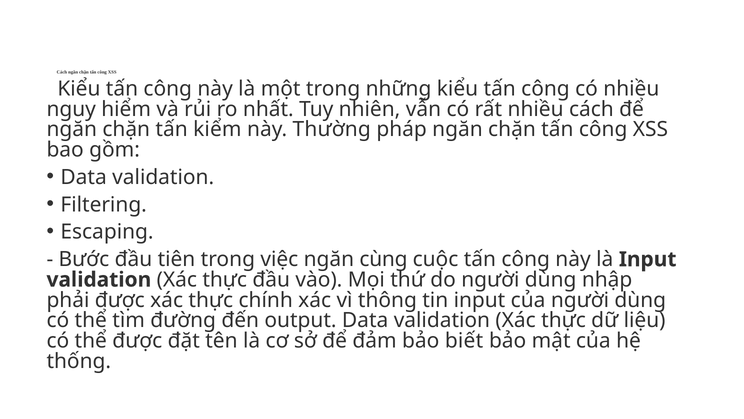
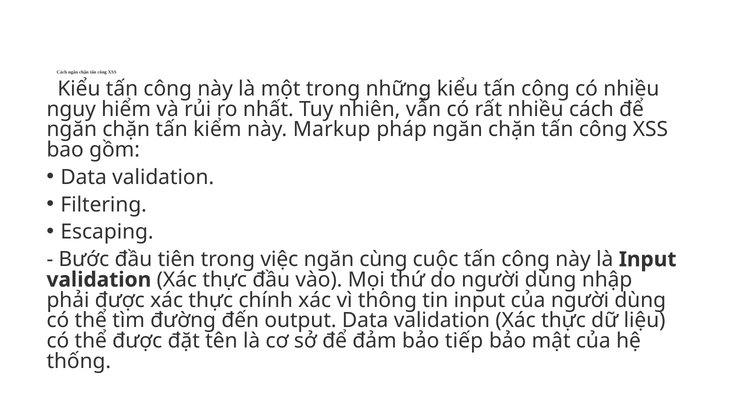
Thường: Thường -> Markup (332, 129)
biết: biết -> tiếp (464, 340)
